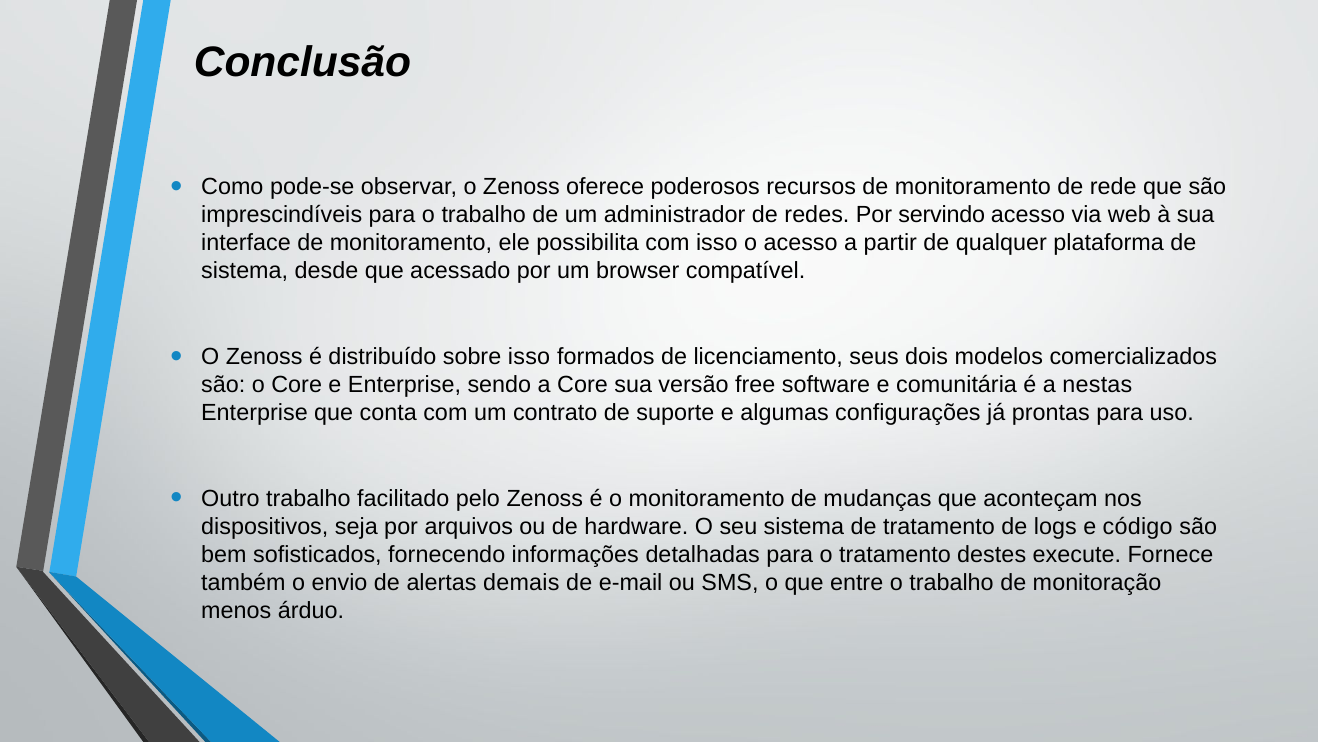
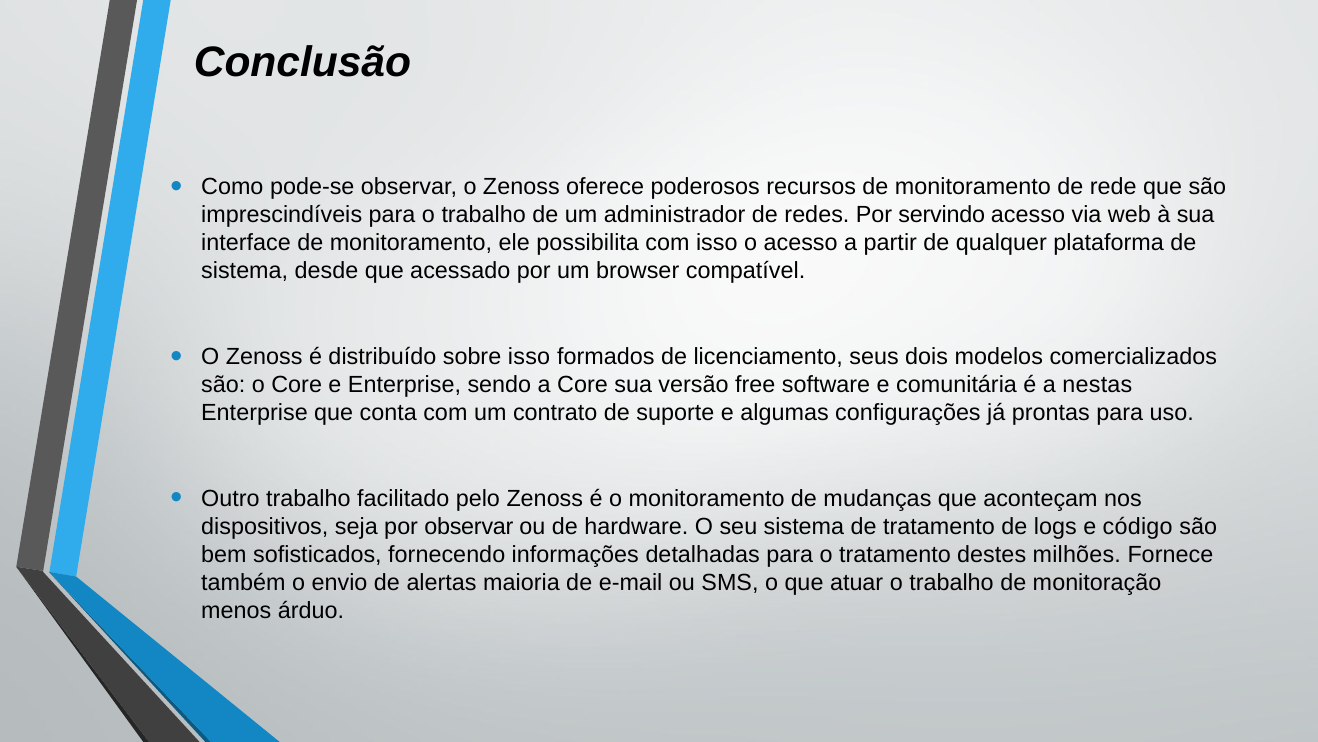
por arquivos: arquivos -> observar (469, 526)
execute: execute -> milhões (1077, 554)
demais: demais -> maioria (521, 582)
entre: entre -> atuar (857, 582)
